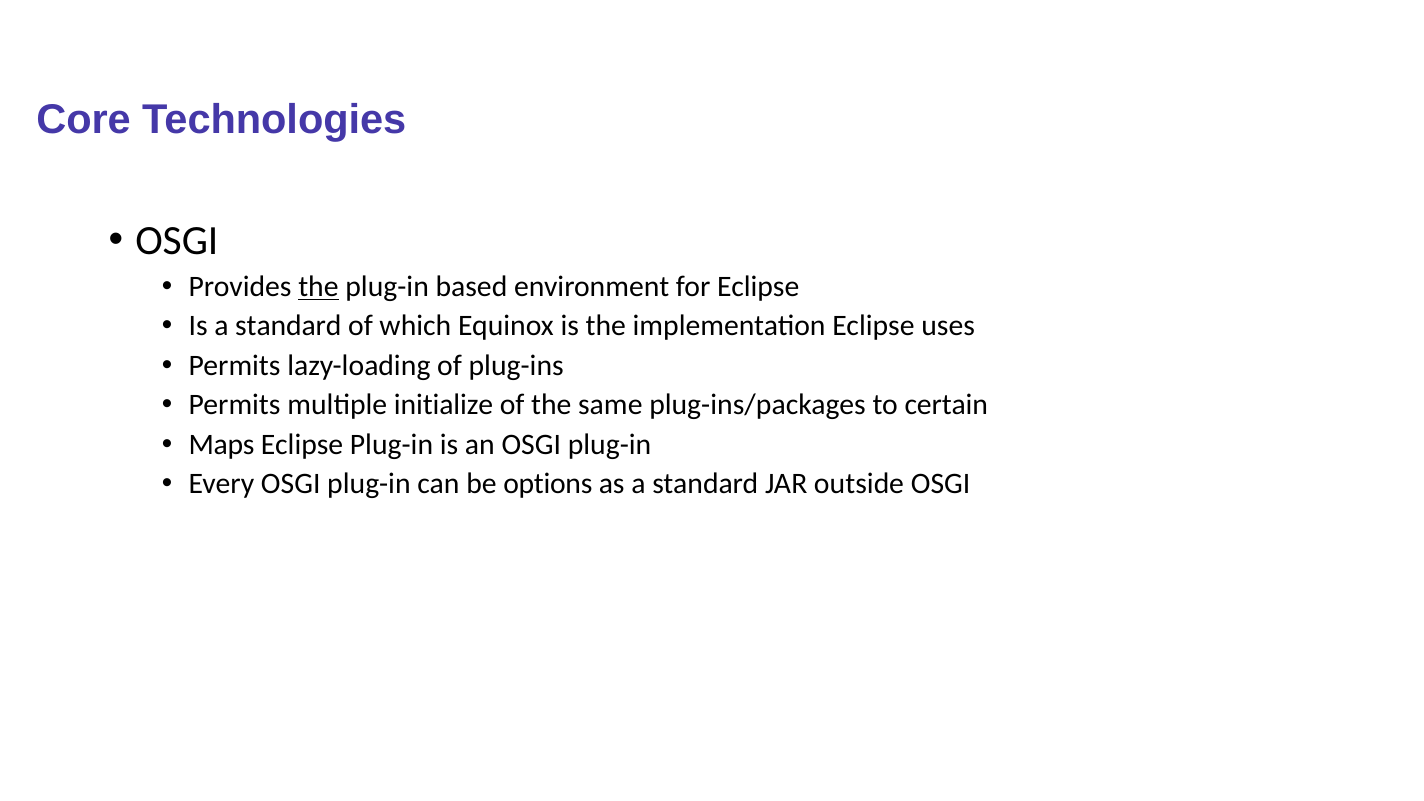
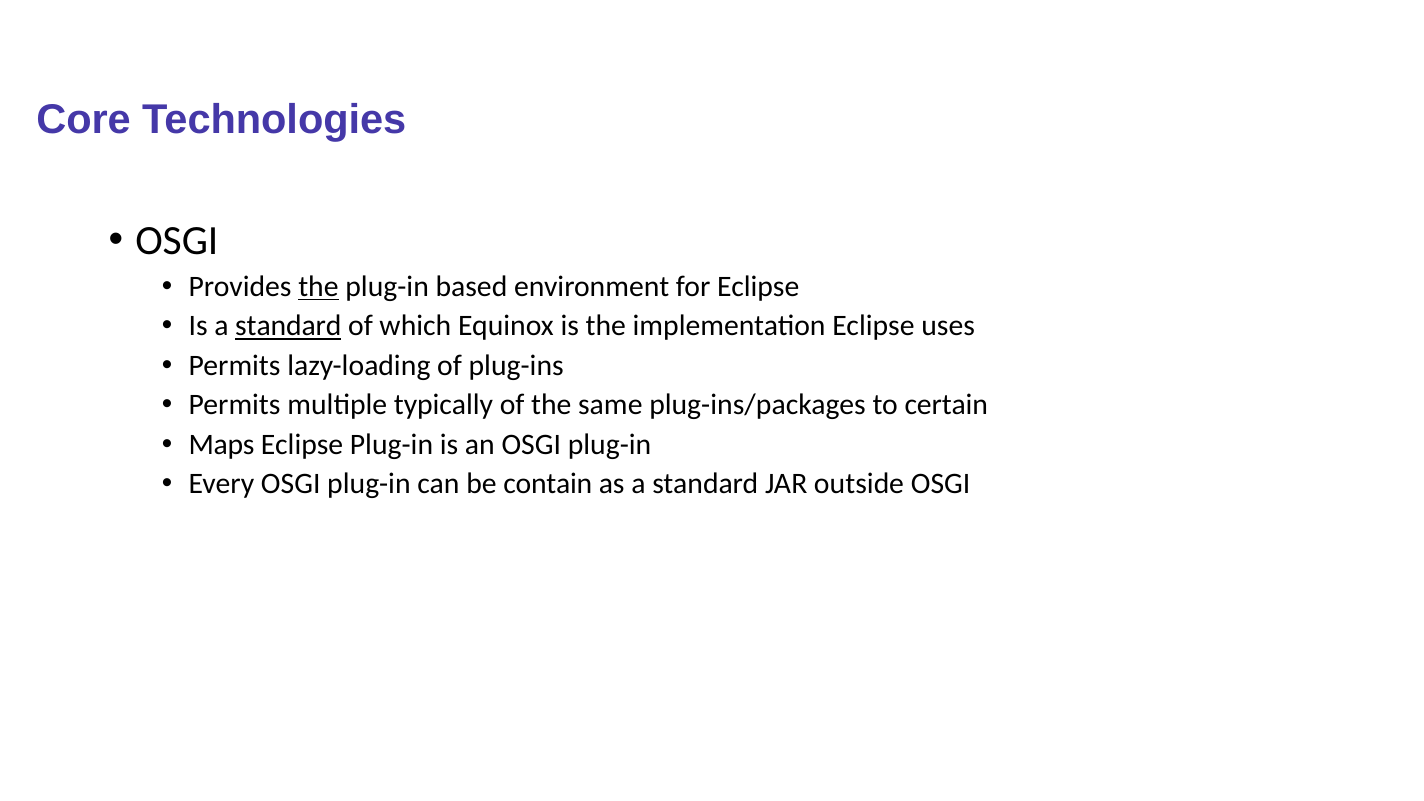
standard underline: none -> present (288, 326)
initialize: initialize -> typically (444, 405)
options: options -> contain (548, 484)
